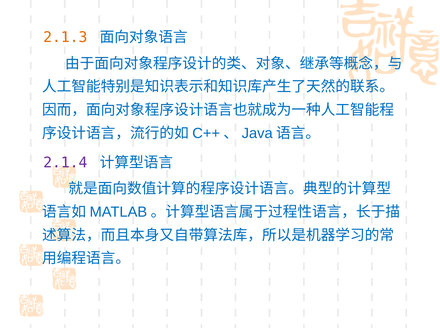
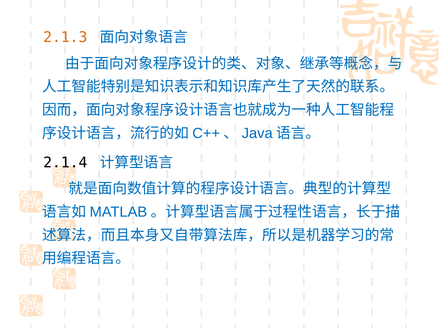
2.1.4 colour: purple -> black (65, 163)
